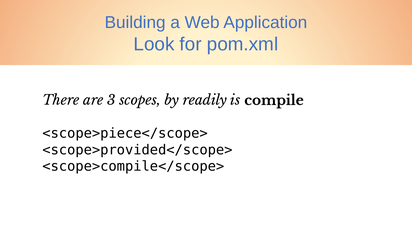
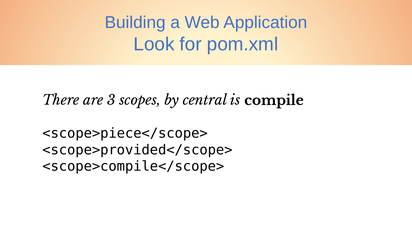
readily: readily -> central (205, 100)
